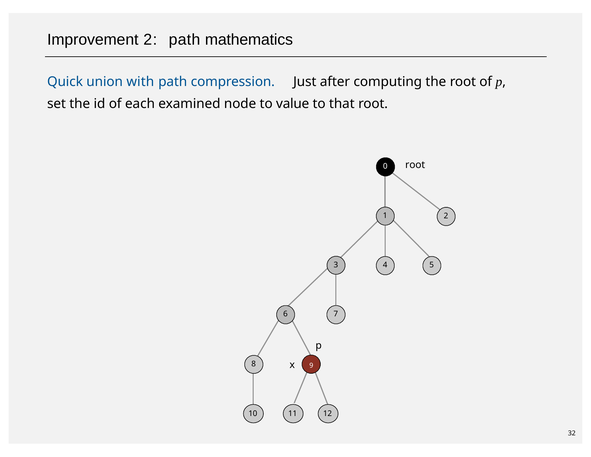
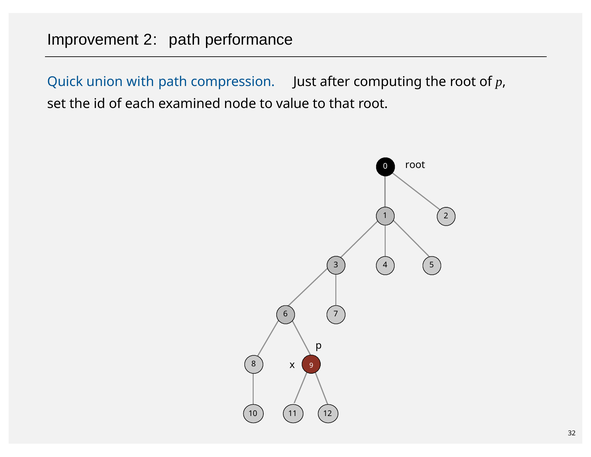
mathematics: mathematics -> performance (249, 40)
